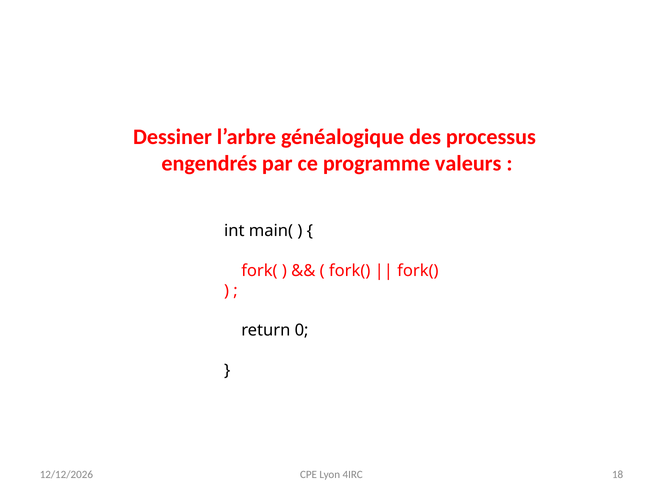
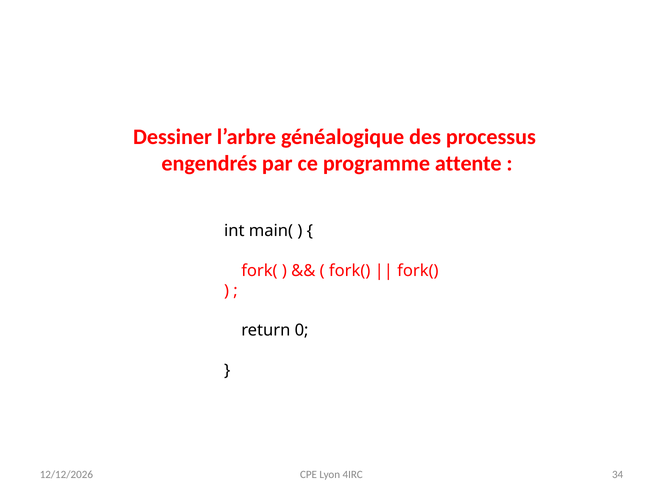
valeurs: valeurs -> attente (468, 164)
18: 18 -> 34 (618, 475)
